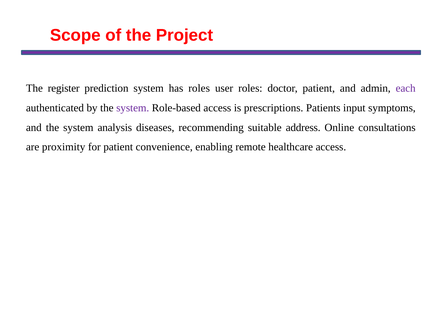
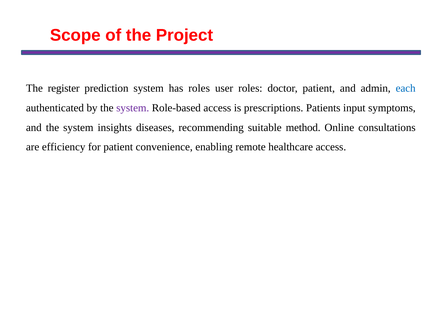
each colour: purple -> blue (406, 88)
analysis: analysis -> insights (115, 128)
address: address -> method (303, 128)
proximity: proximity -> efficiency (64, 147)
